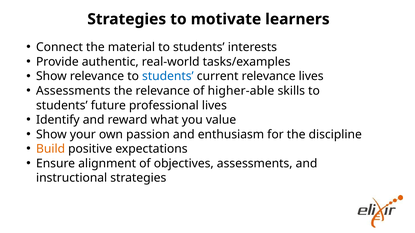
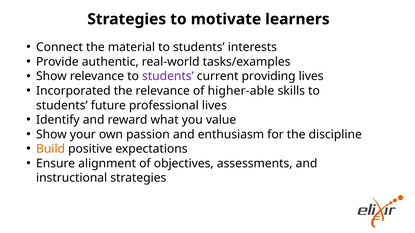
students colour: blue -> purple (168, 76)
current relevance: relevance -> providing (269, 76)
Assessments: Assessments -> Incorporated (73, 91)
